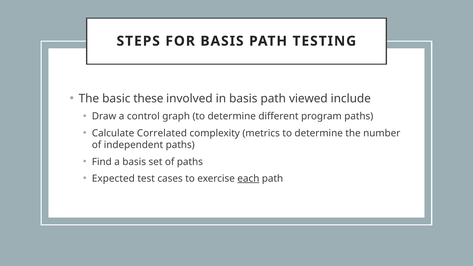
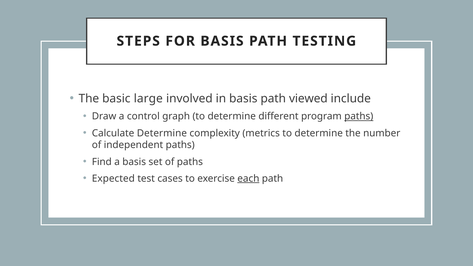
these: these -> large (148, 99)
paths underline: none -> present (359, 116)
Calculate Correlated: Correlated -> Determine (162, 133)
